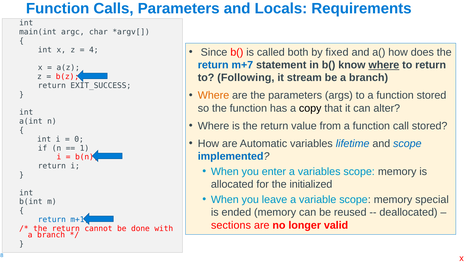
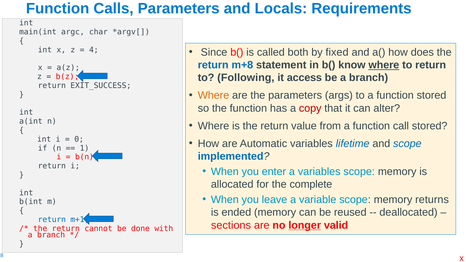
m+7: m+7 -> m+8 (242, 65)
stream: stream -> access (304, 78)
copy colour: black -> red (310, 108)
initialized: initialized -> complete (311, 184)
special: special -> returns (432, 200)
longer underline: none -> present (305, 225)
